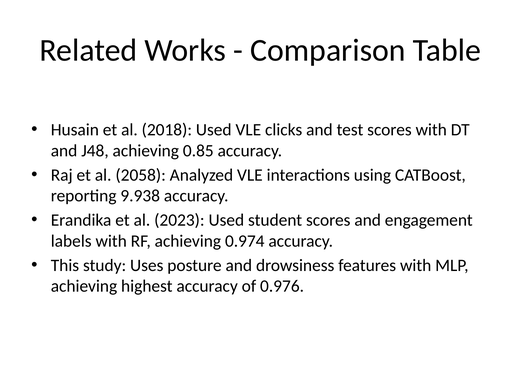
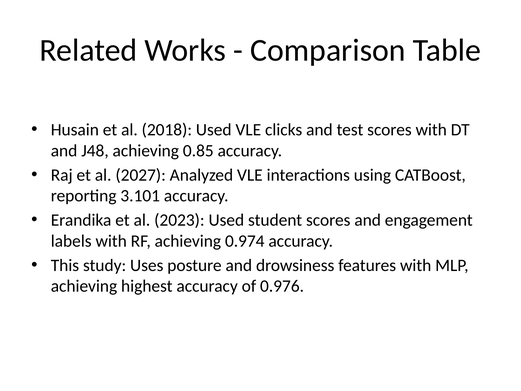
2058: 2058 -> 2027 (141, 175)
9.938: 9.938 -> 3.101 (140, 196)
